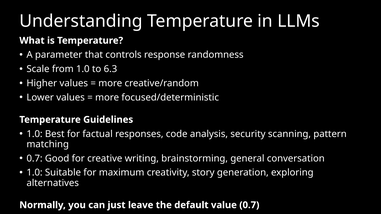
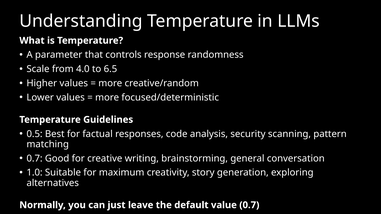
from 1.0: 1.0 -> 4.0 (83, 69)
6.3: 6.3 -> 6.5 (110, 69)
1.0: 1.0 -> 0.5 (35, 134)
